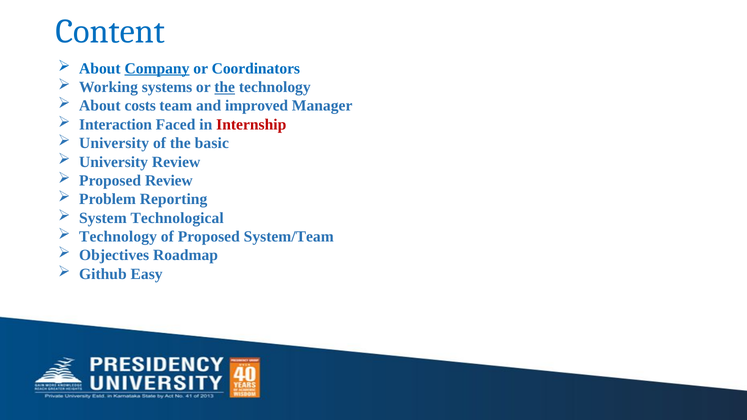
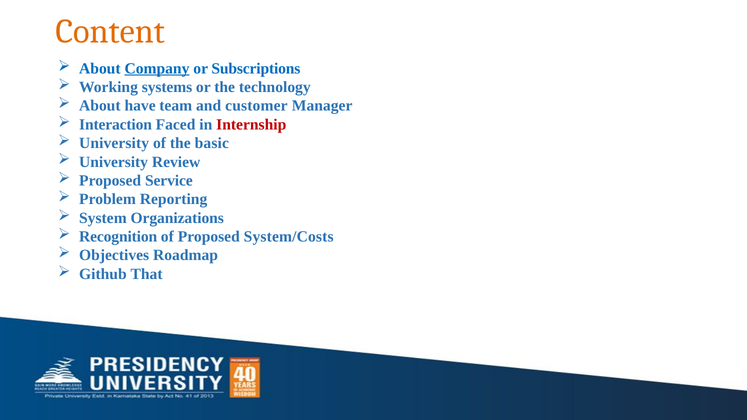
Content colour: blue -> orange (110, 32)
Coordinators: Coordinators -> Subscriptions (256, 69)
the underline: present -> none (225, 87)
costs: costs -> have (140, 106)
improved: improved -> customer (256, 106)
Proposed Review: Review -> Service (169, 181)
Technological: Technological -> Organizations (177, 218)
Technology: Technology -> Recognition (118, 237)
System/Team: System/Team -> System/Costs (289, 237)
Easy: Easy -> That (147, 274)
